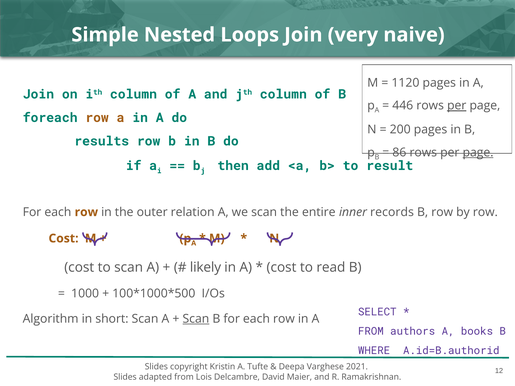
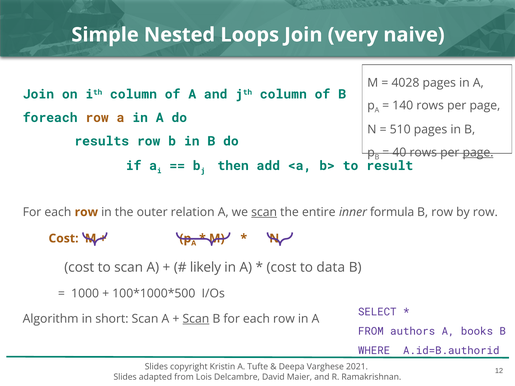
1120: 1120 -> 4028 (405, 83)
446: 446 -> 140 (403, 106)
per underline: present -> none (457, 106)
200: 200 -> 510 (400, 130)
86: 86 -> 40 (399, 152)
scan underline: none -> present (264, 212)
records: records -> formula (392, 212)
read: read -> data (331, 268)
